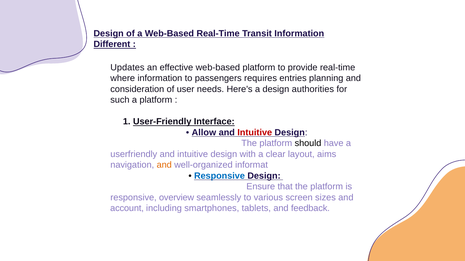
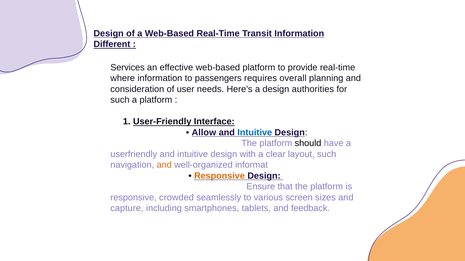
Updates: Updates -> Services (128, 68)
entries: entries -> overall (293, 79)
Intuitive colour: red -> blue (255, 133)
layout aims: aims -> such (327, 155)
Responsive colour: blue -> orange (219, 176)
overview: overview -> crowded (176, 198)
account: account -> capture (127, 209)
